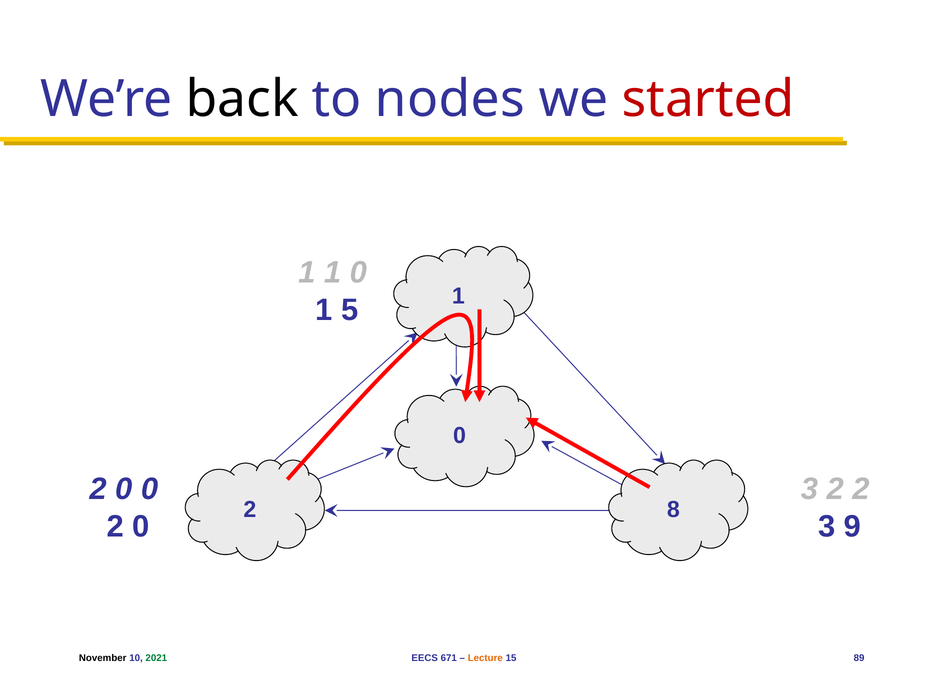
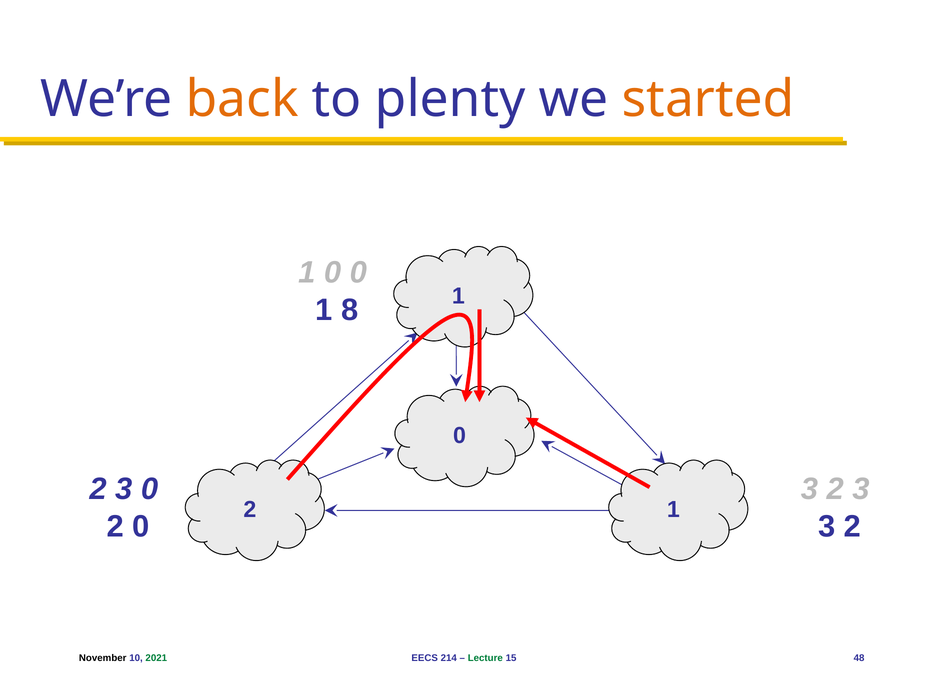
back colour: black -> orange (242, 99)
nodes: nodes -> plenty (450, 99)
started colour: red -> orange (708, 99)
1: 1 -> 0 (332, 273)
5: 5 -> 8 (350, 310)
0: 0 -> 3 (124, 489)
3 2 2: 2 -> 3 (861, 489)
2 8: 8 -> 1 (673, 510)
9: 9 -> 2 (852, 526)
671: 671 -> 214 (449, 658)
Lecture colour: orange -> green (485, 658)
89: 89 -> 48 (859, 658)
